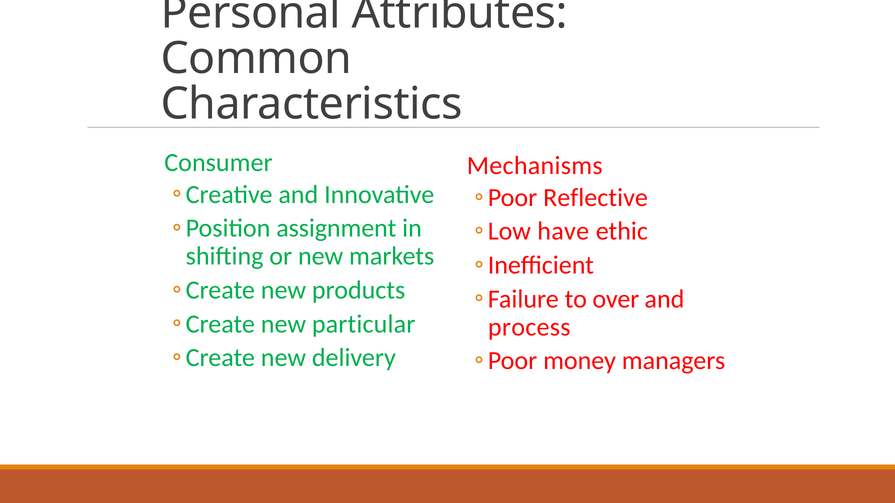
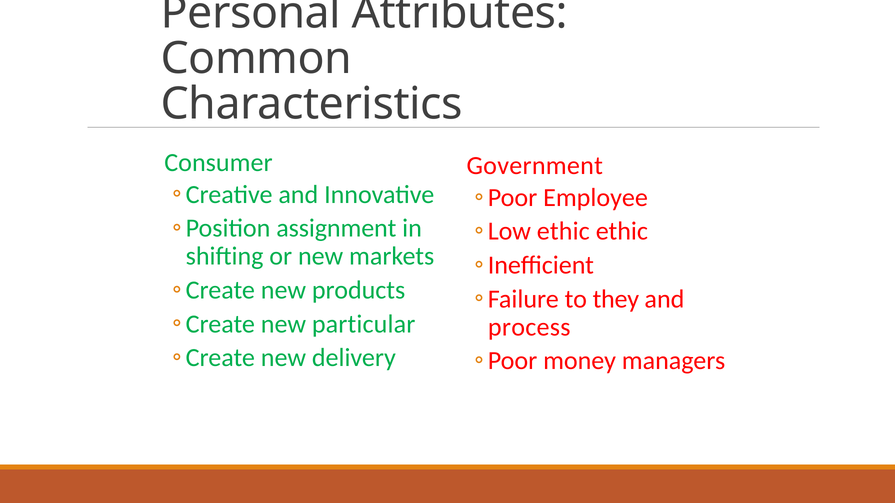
Mechanisms: Mechanisms -> Government (535, 166)
Reflective: Reflective -> Employee (596, 198)
have: have -> ethic (563, 232)
over: over -> they (616, 299)
